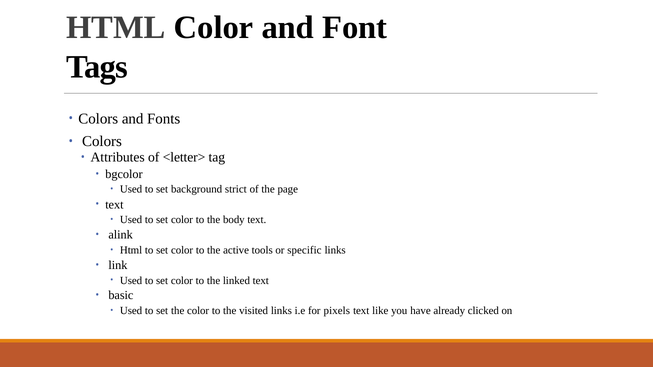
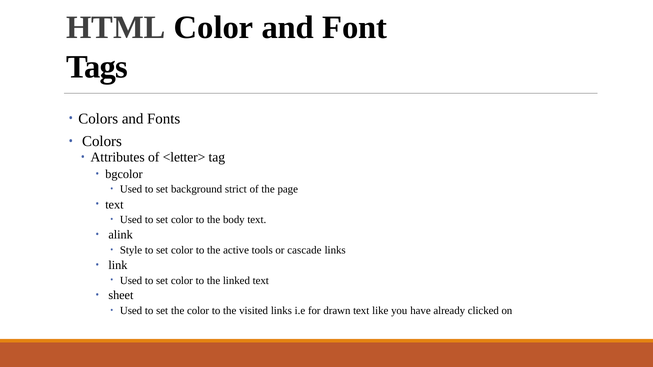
Html: Html -> Style (131, 250)
specific: specific -> cascade (304, 250)
basic: basic -> sheet (121, 296)
pixels: pixels -> drawn (337, 311)
